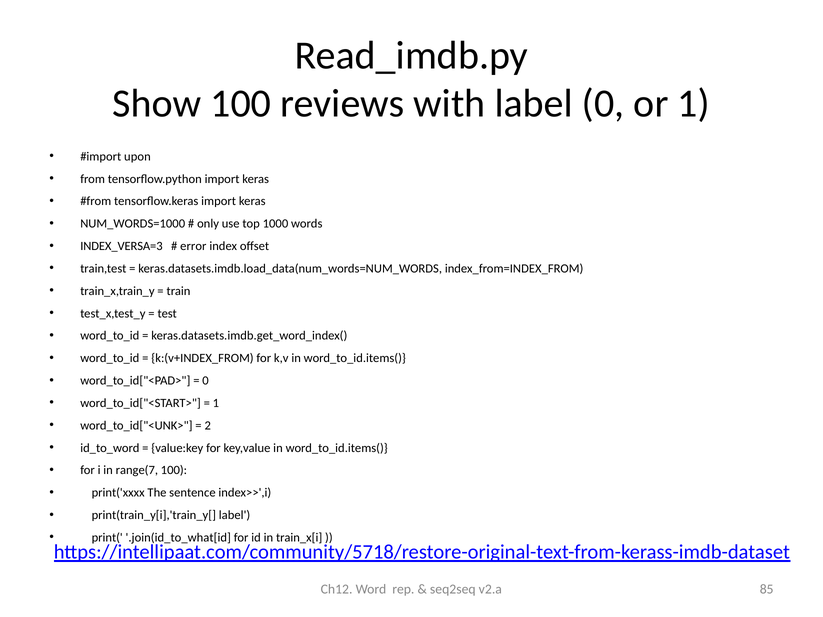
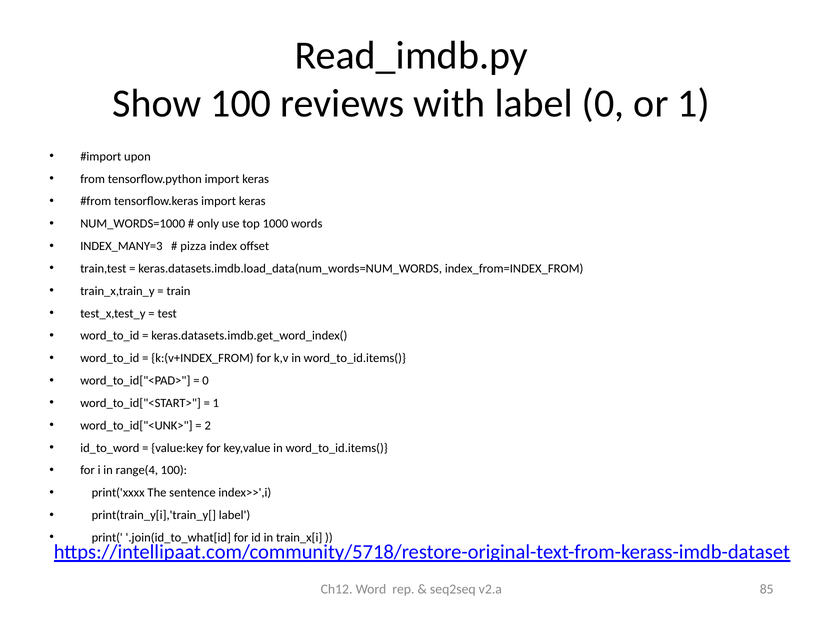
INDEX_VERSA=3: INDEX_VERSA=3 -> INDEX_MANY=3 (121, 246)
error: error -> pizza (193, 246)
range(7: range(7 -> range(4 (137, 470)
